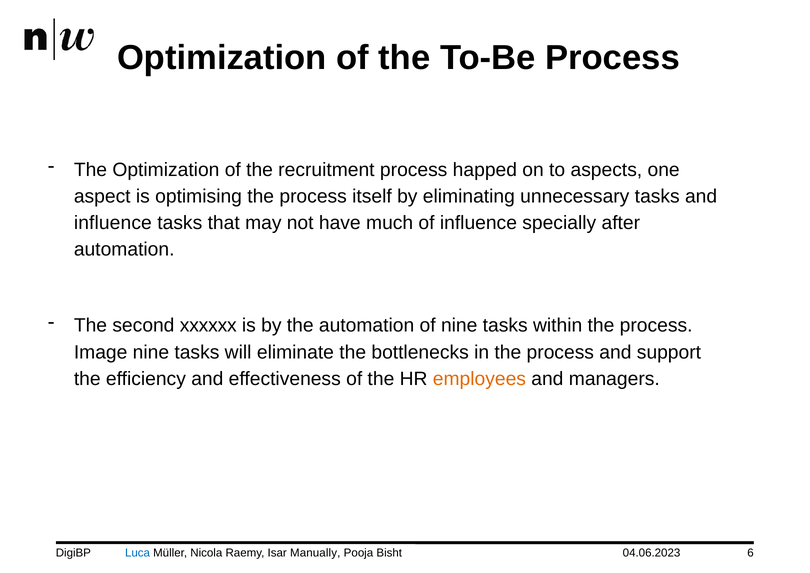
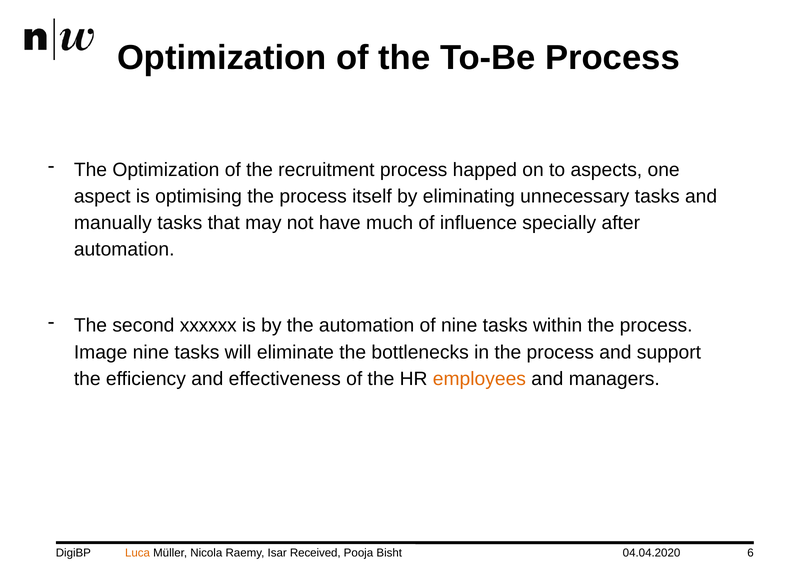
influence: influence -> manually (113, 223)
Luca colour: blue -> orange (138, 553)
Manually: Manually -> Received (315, 553)
04.06.2023: 04.06.2023 -> 04.04.2020 (652, 553)
